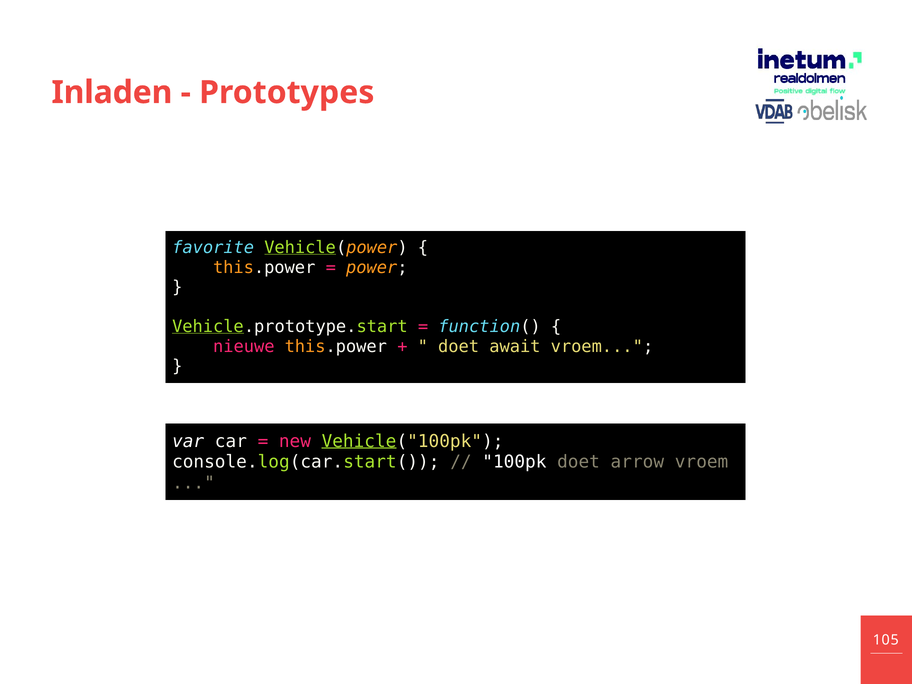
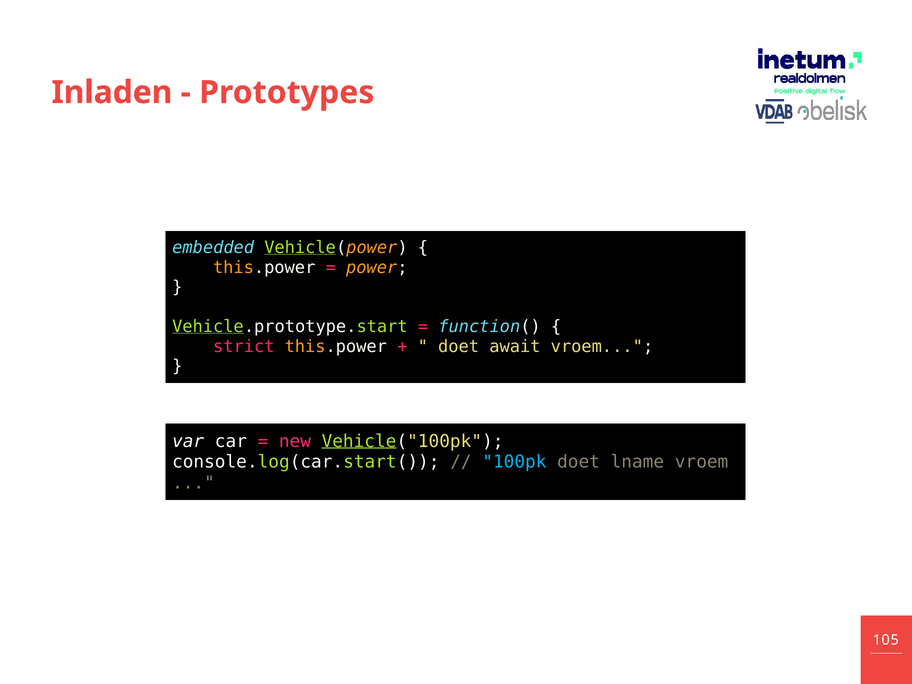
favorite: favorite -> embedded (213, 248)
nieuwe: nieuwe -> strict (244, 347)
100pk colour: white -> light blue (514, 462)
arrow: arrow -> lname (637, 462)
